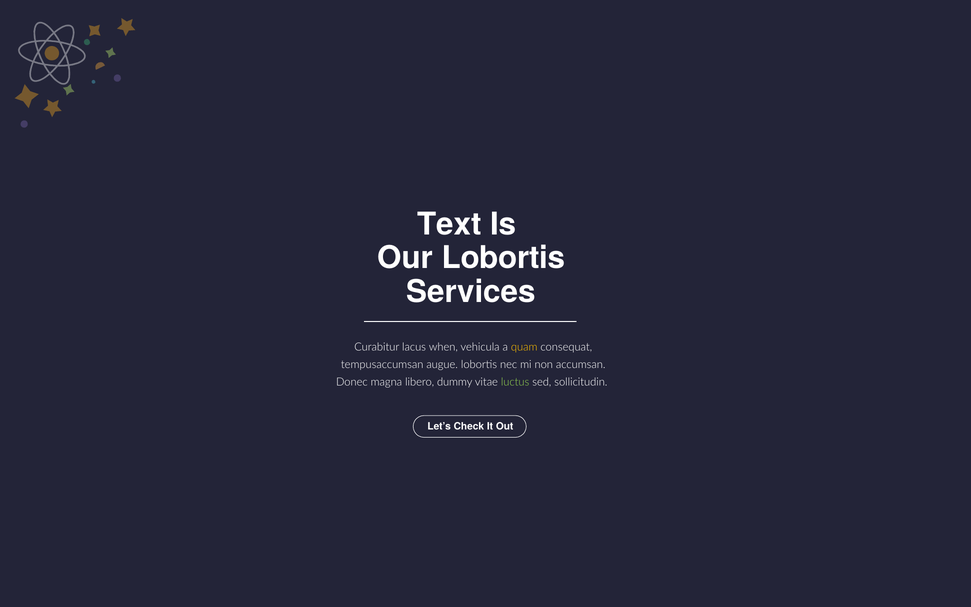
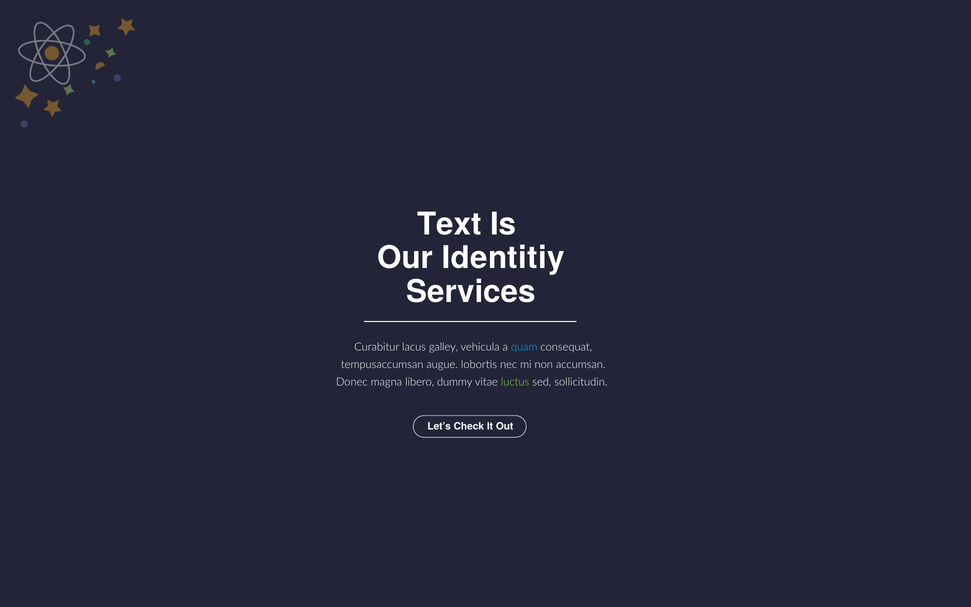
Our Lobortis: Lobortis -> Identitiy (503, 258)
when: when -> galley (443, 347)
quam colour: yellow -> light blue (524, 347)
